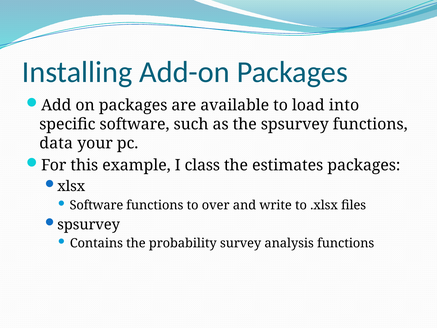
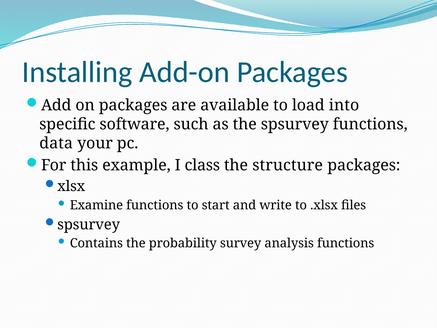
estimates: estimates -> structure (288, 165)
Software: Software -> Examine (96, 205)
over: over -> start (216, 205)
